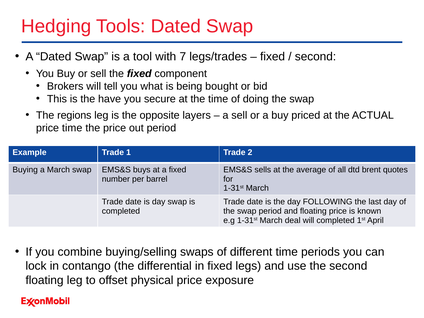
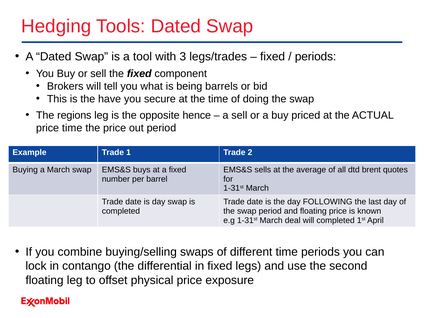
7: 7 -> 3 (183, 57)
second: second -> periods (316, 57)
bought: bought -> barrels (222, 86)
layers: layers -> hence (197, 115)
